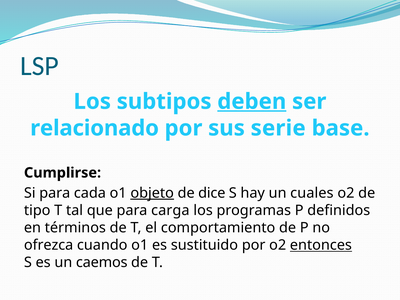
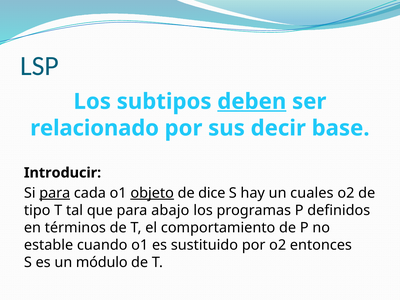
serie: serie -> decir (278, 128)
Cumplirse: Cumplirse -> Introducir (63, 173)
para underline: none -> present (55, 193)
carga: carga -> abajo (170, 210)
ofrezca: ofrezca -> estable (49, 245)
entonces underline: present -> none (321, 245)
caemos: caemos -> módulo (102, 262)
